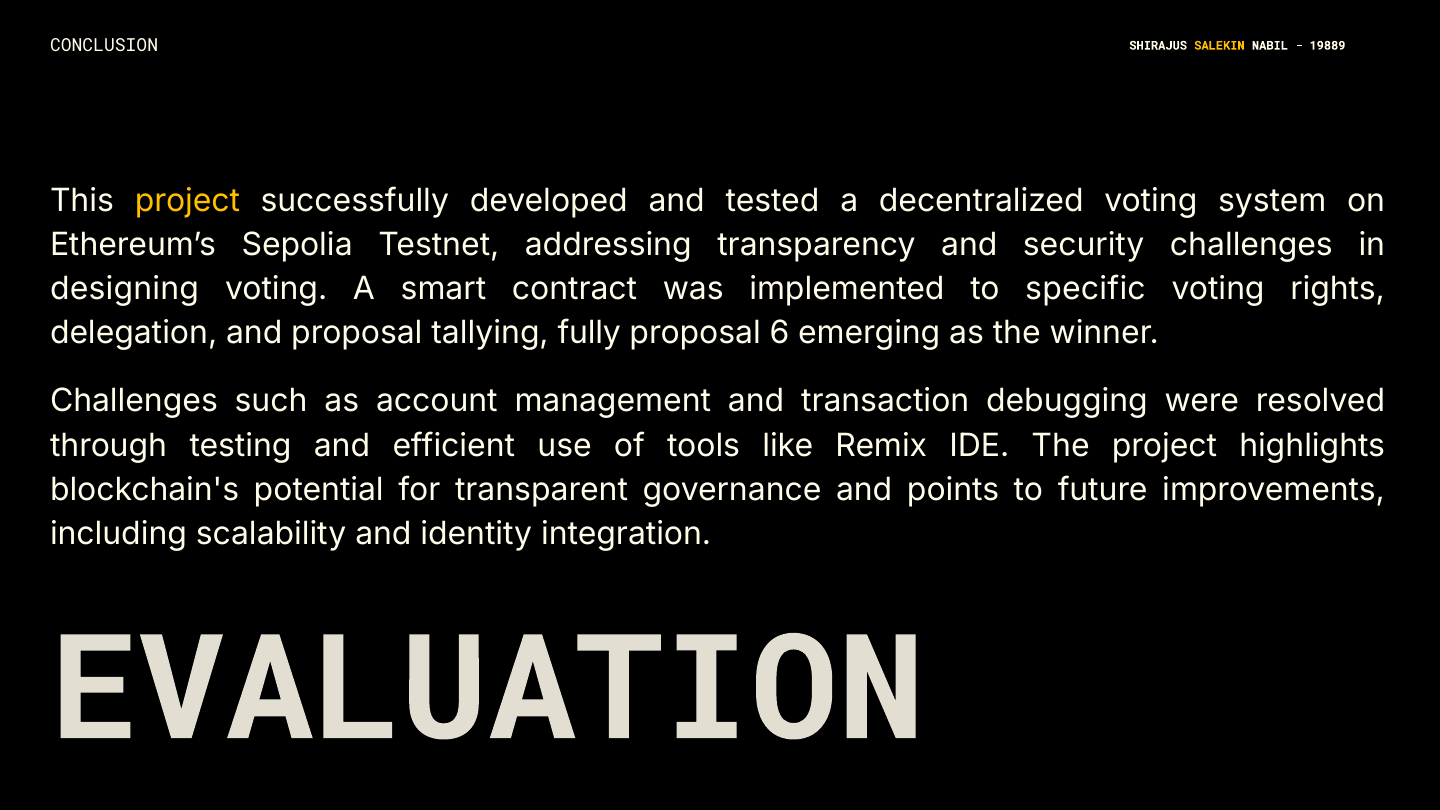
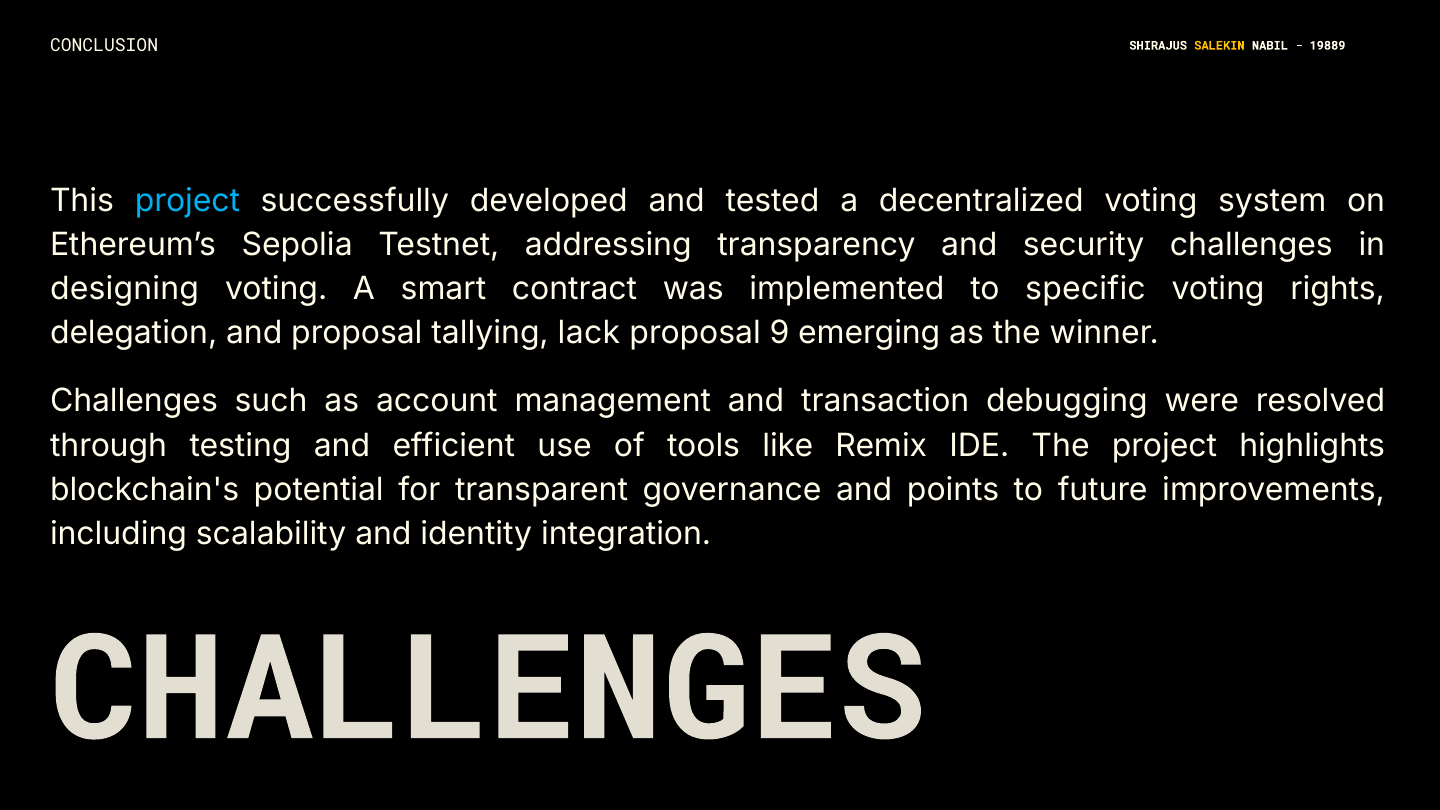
project colour: yellow -> light blue (187, 201)
fully: fully -> lack (589, 333)
6: 6 -> 9 (780, 333)
EVALUATION: EVALUATION -> CHALLENGES (488, 690)
